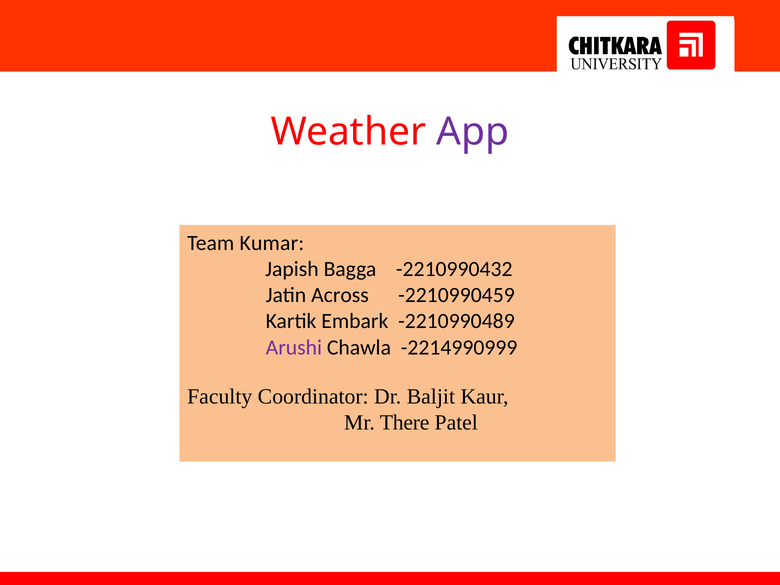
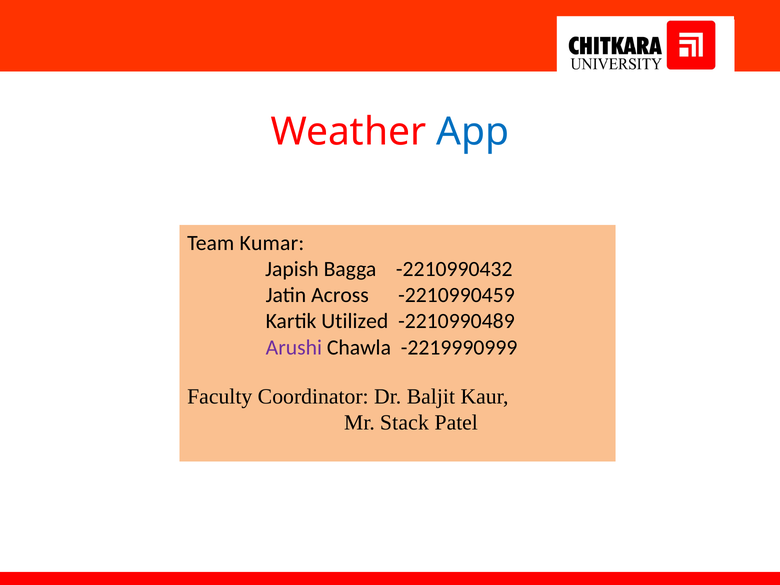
App colour: purple -> blue (473, 132)
Embark: Embark -> Utilized (355, 321)
-2214990999: -2214990999 -> -2219990999 (459, 347)
There: There -> Stack (404, 423)
